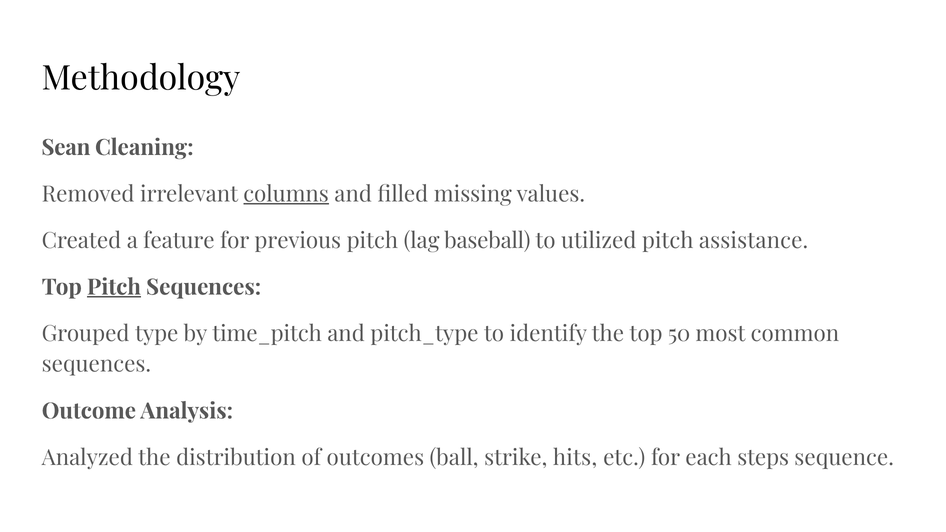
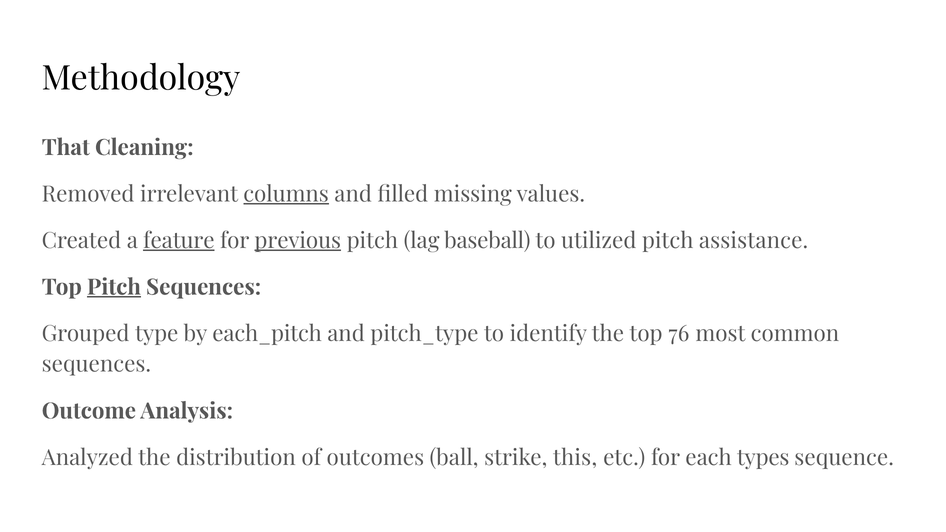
Sean: Sean -> That (66, 148)
feature underline: none -> present (179, 241)
previous underline: none -> present (298, 241)
time_pitch: time_pitch -> each_pitch (267, 334)
50: 50 -> 76 (679, 334)
hits: hits -> this (575, 458)
steps: steps -> types (763, 458)
